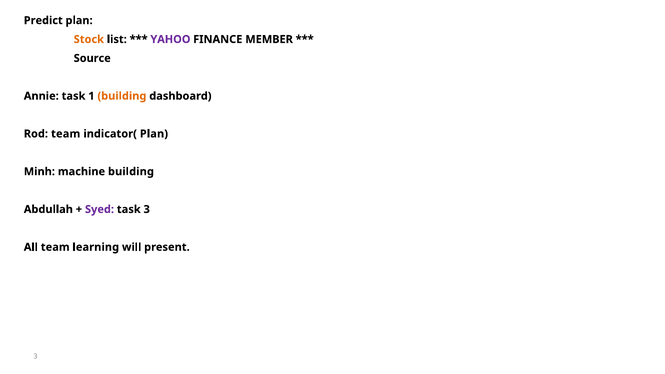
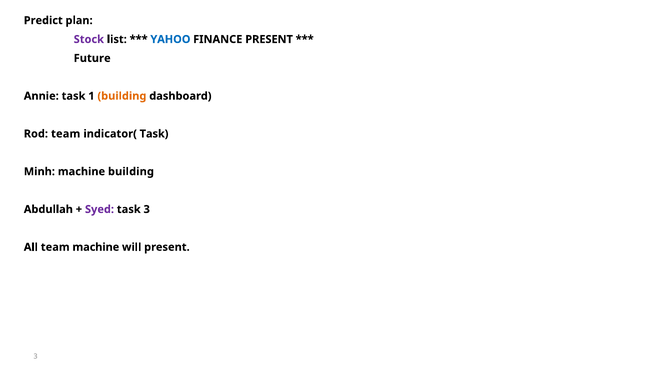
Stock colour: orange -> purple (89, 39)
YAHOO colour: purple -> blue (170, 39)
FINANCE MEMBER: MEMBER -> PRESENT (269, 39)
Source: Source -> Future (92, 58)
indicator( Plan: Plan -> Task (154, 134)
team learning: learning -> machine (96, 247)
